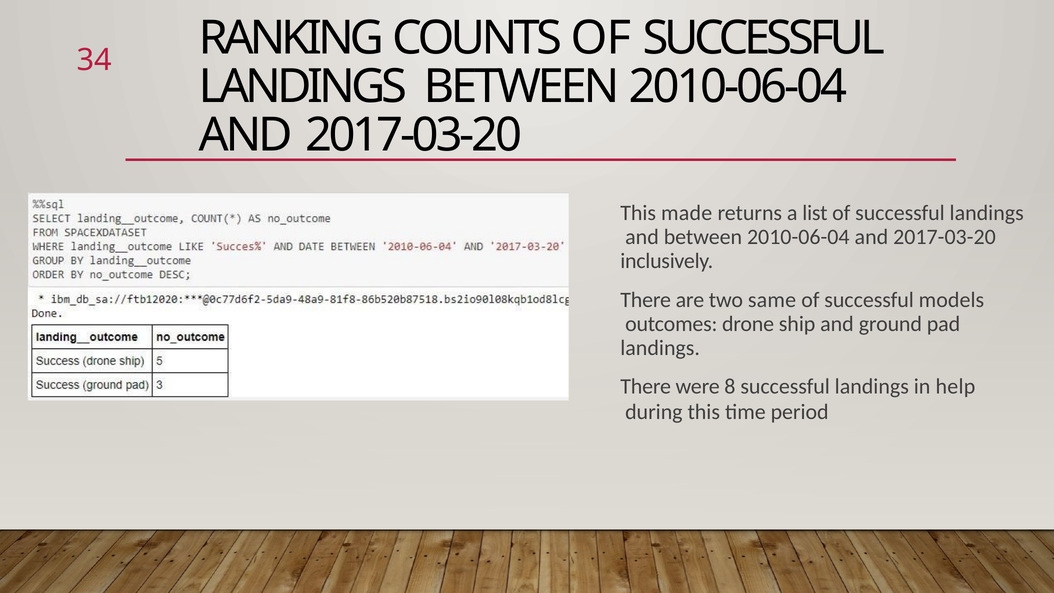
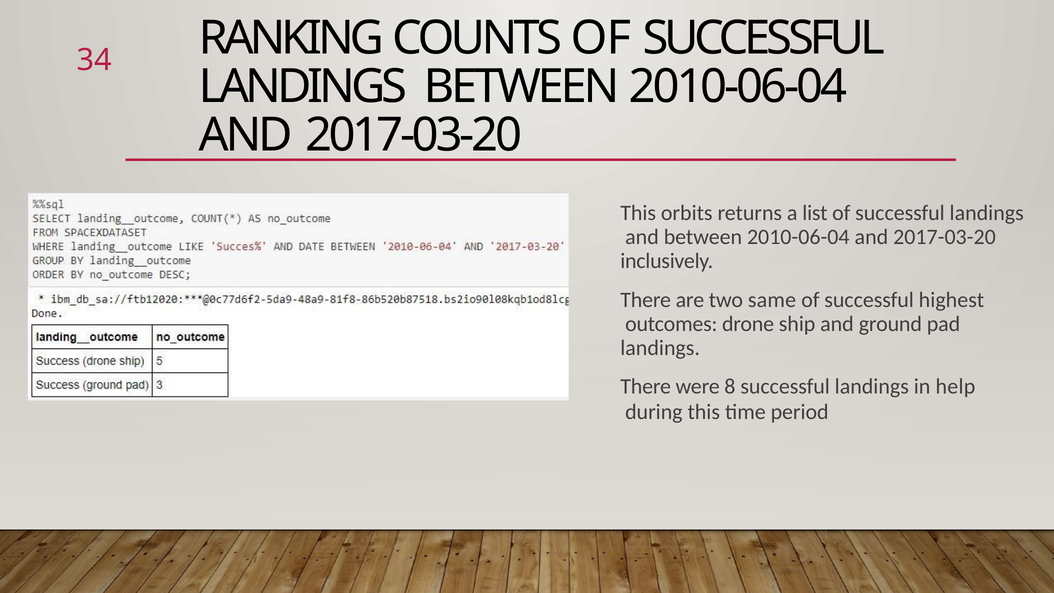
made: made -> orbits (687, 213)
models: models -> highest (951, 300)
